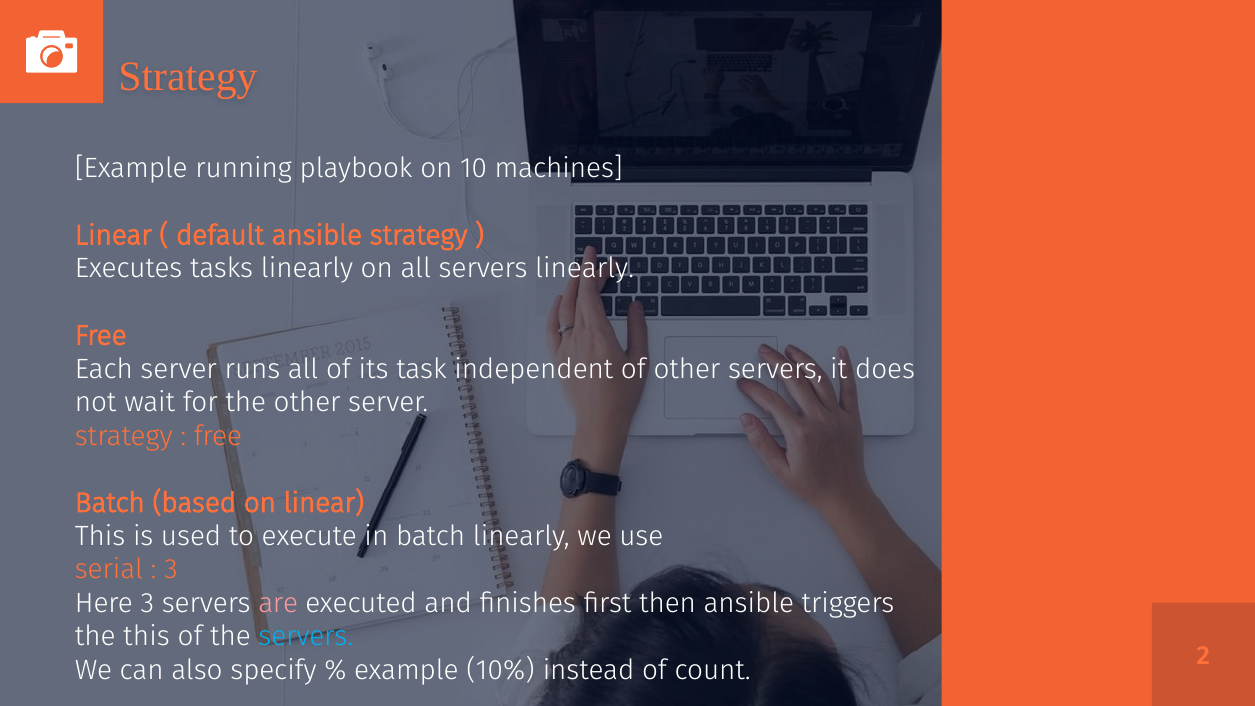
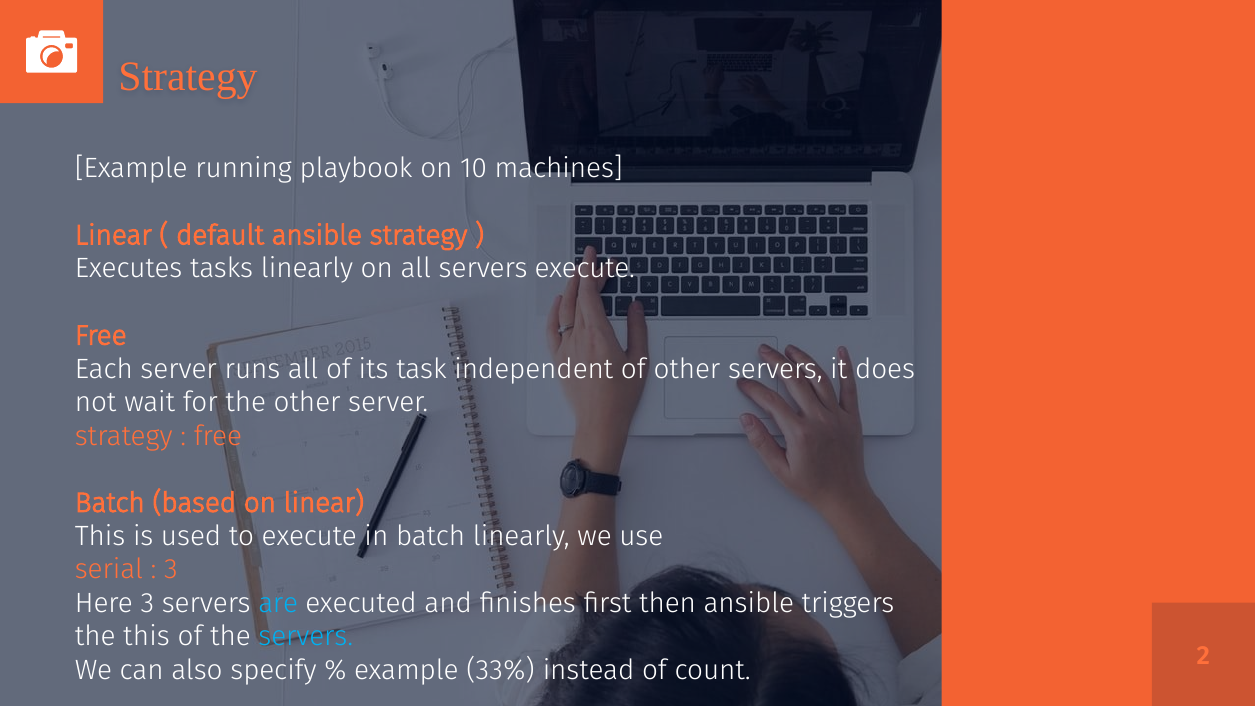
servers linearly: linearly -> execute (585, 269)
are colour: pink -> light blue (278, 603)
10%: 10% -> 33% (501, 670)
